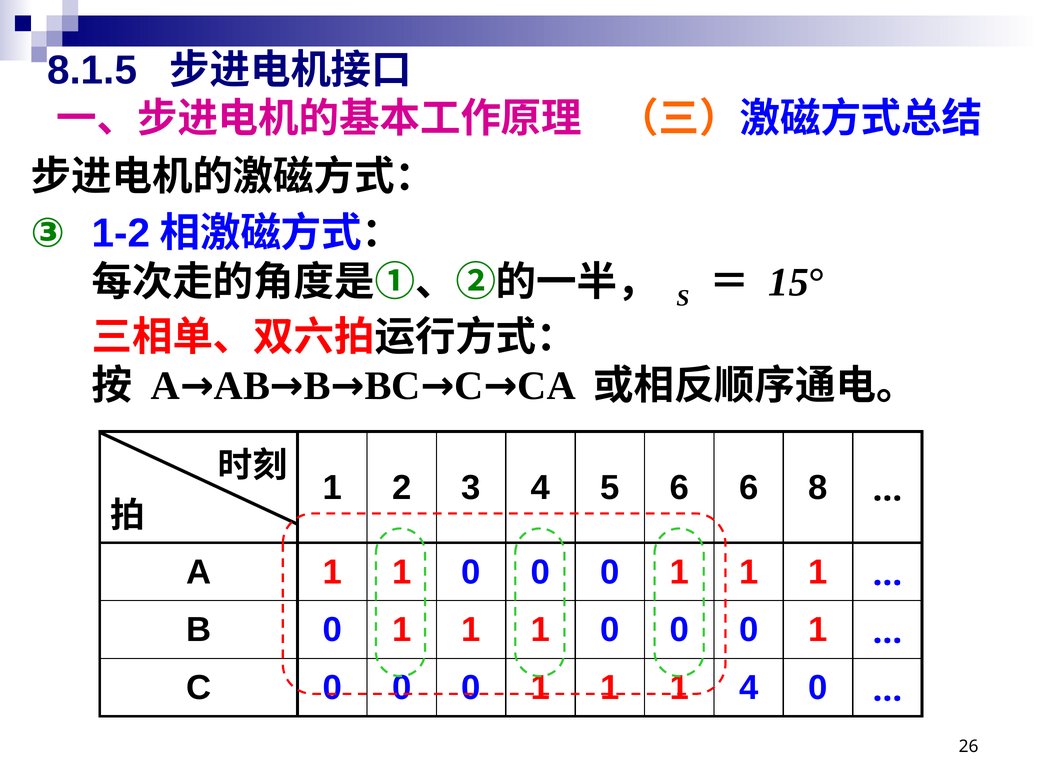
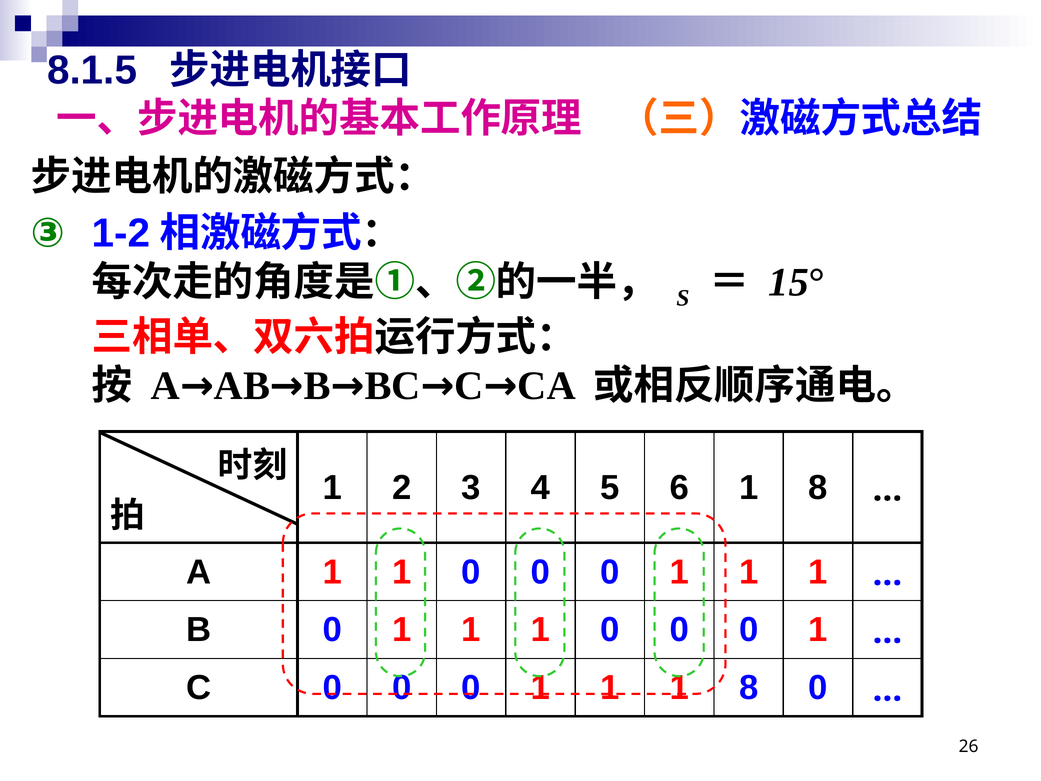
6 6: 6 -> 1 (749, 488)
1 1 4: 4 -> 8 (749, 688)
